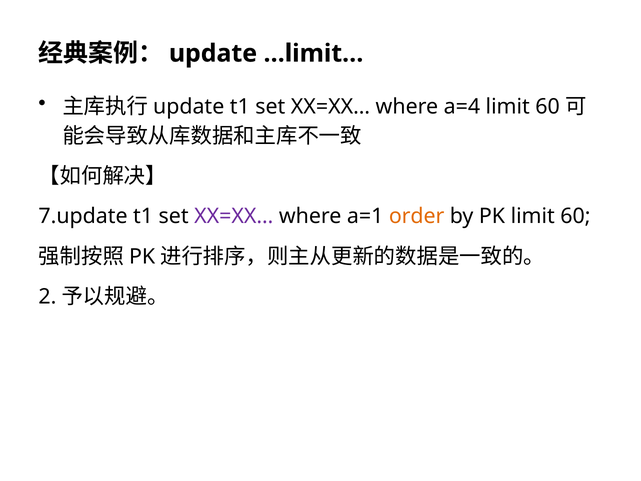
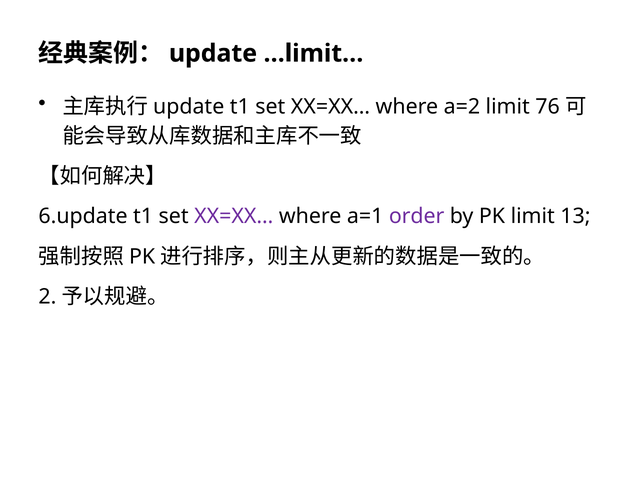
a=4: a=4 -> a=2 (462, 106)
60: 60 -> 76 (548, 106)
7.update: 7.update -> 6.update (83, 216)
order colour: orange -> purple (417, 216)
PK limit 60: 60 -> 13 (575, 216)
